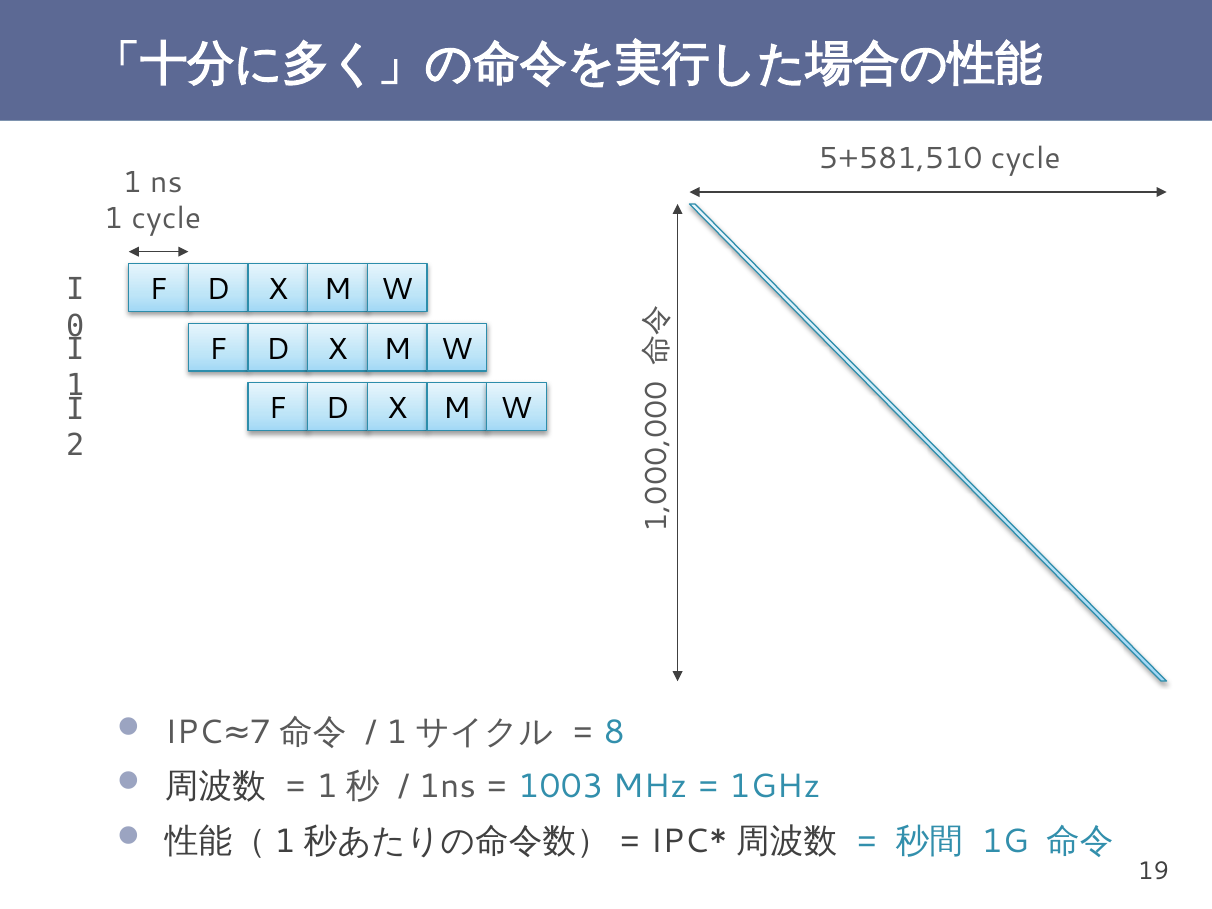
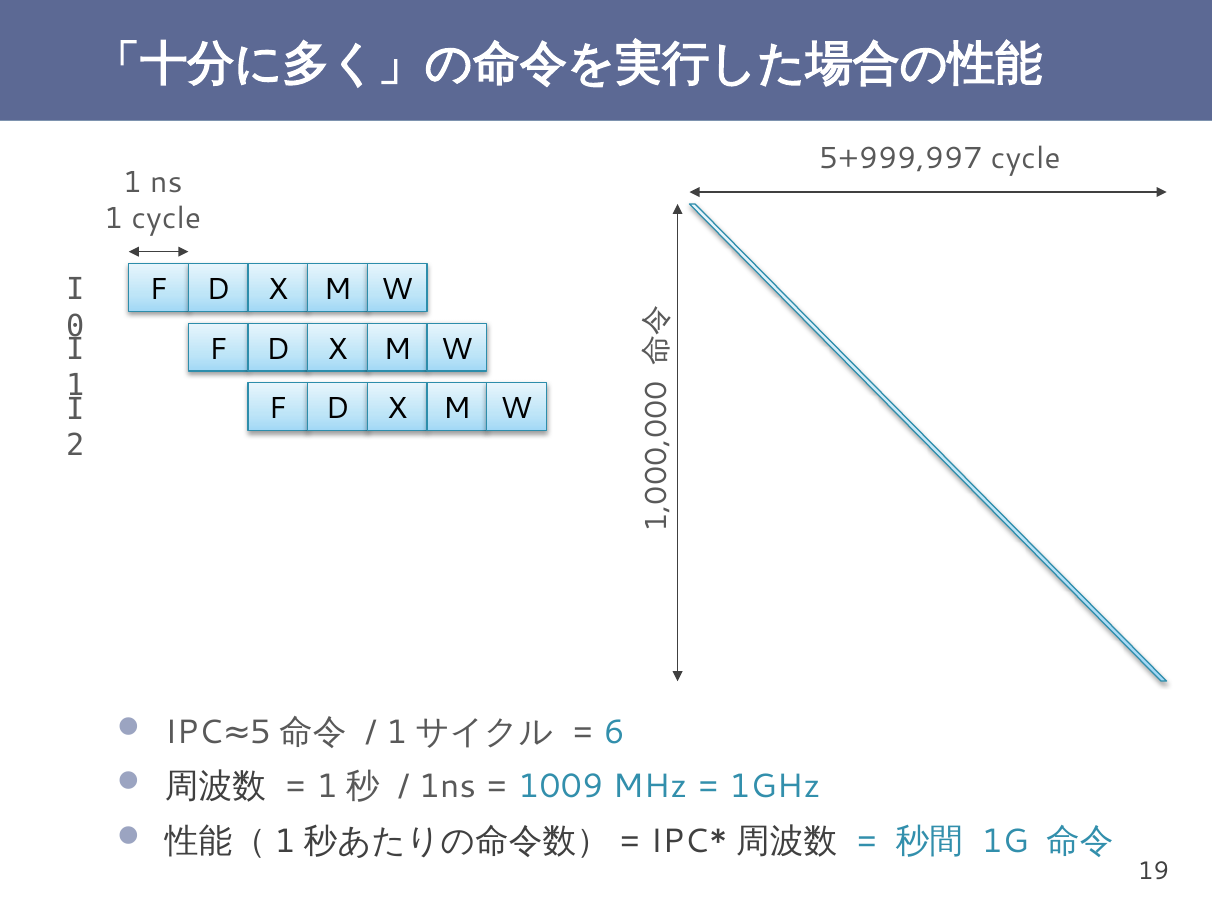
5+581,510: 5+581,510 -> 5+999,997 (901, 159)
7: 7 -> 5 (260, 732)
8: 8 -> 6 (614, 732)
1003: 1003 -> 1009 (561, 787)
